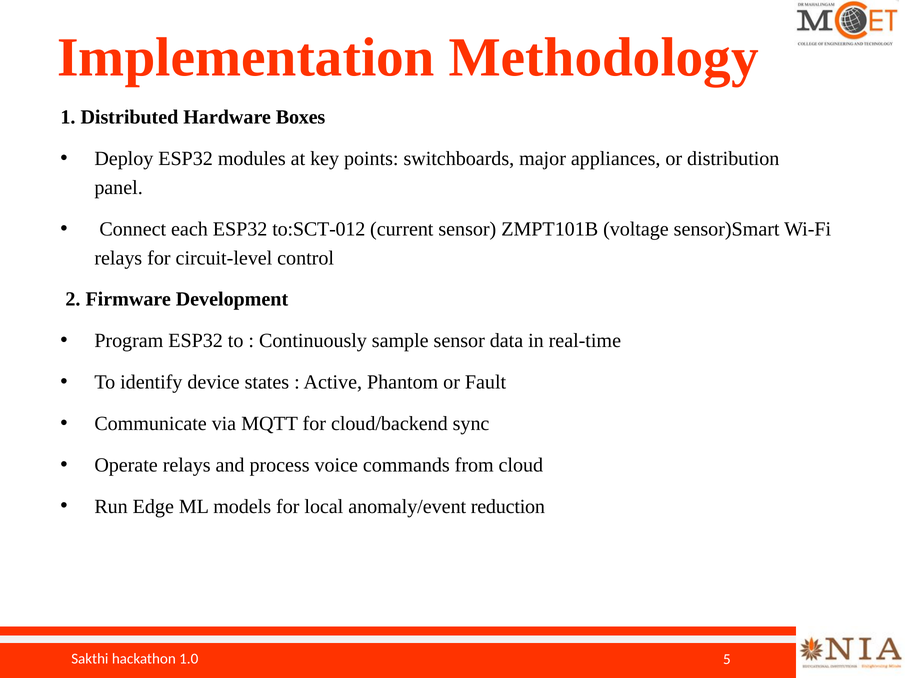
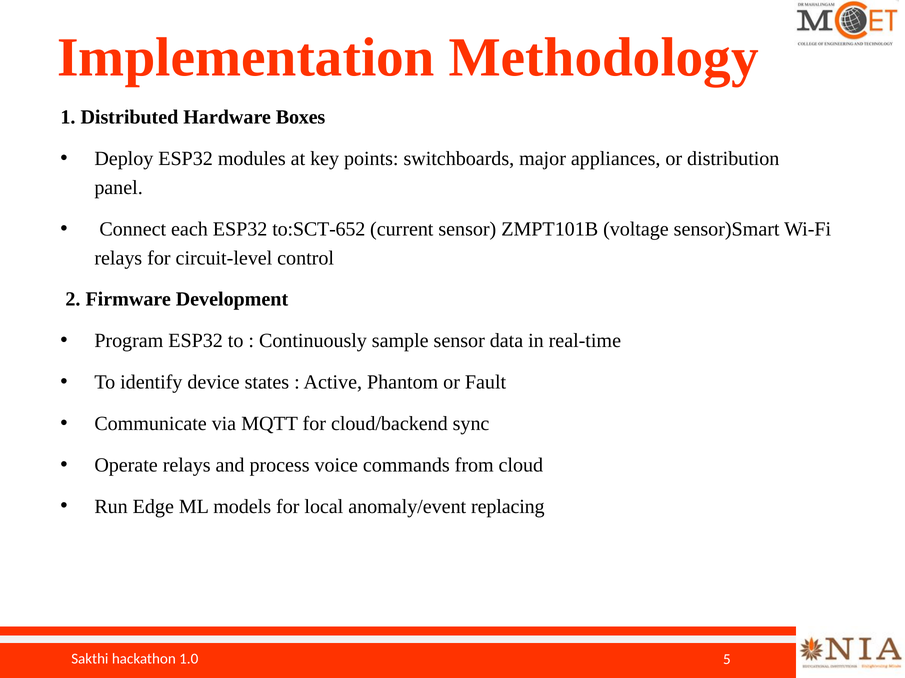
to:SCT-012: to:SCT-012 -> to:SCT-652 (319, 229)
reduction: reduction -> replacing (508, 507)
